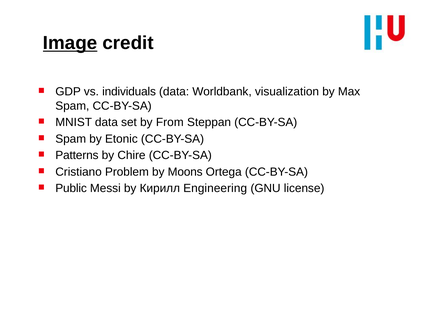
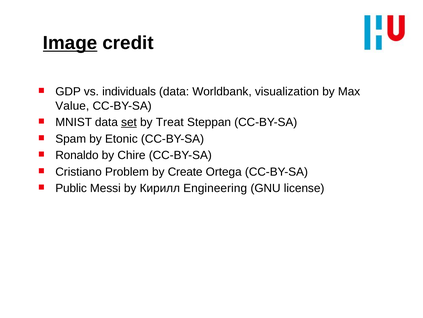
Spam: Spam -> Value (72, 106)
set underline: none -> present (129, 122)
From: From -> Treat (170, 122)
Patterns: Patterns -> Ronaldo (77, 155)
Moons: Moons -> Create (185, 171)
